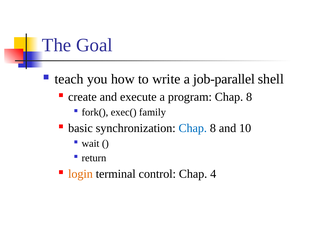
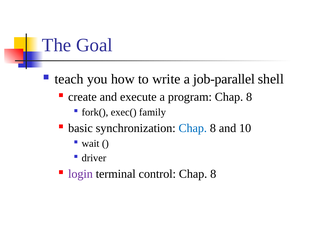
return: return -> driver (94, 158)
login colour: orange -> purple (80, 174)
control Chap 4: 4 -> 8 (213, 174)
